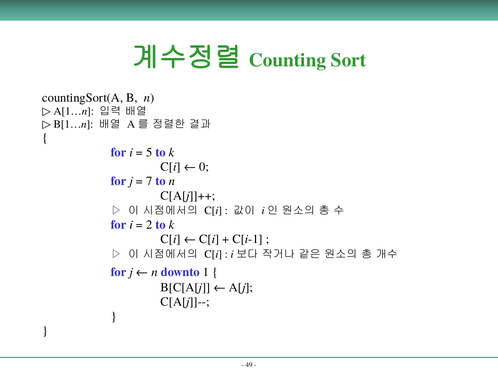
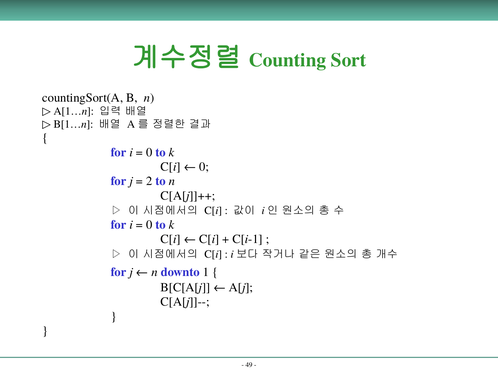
5: 5 -> 0 (149, 152)
7: 7 -> 2 (149, 181)
2: 2 -> 0 (149, 224)
